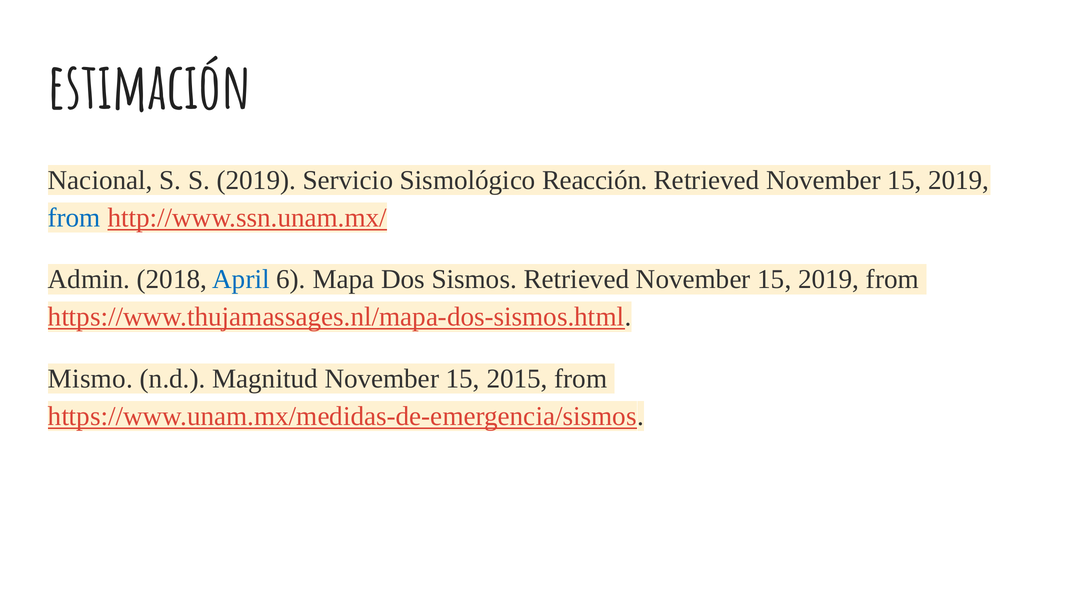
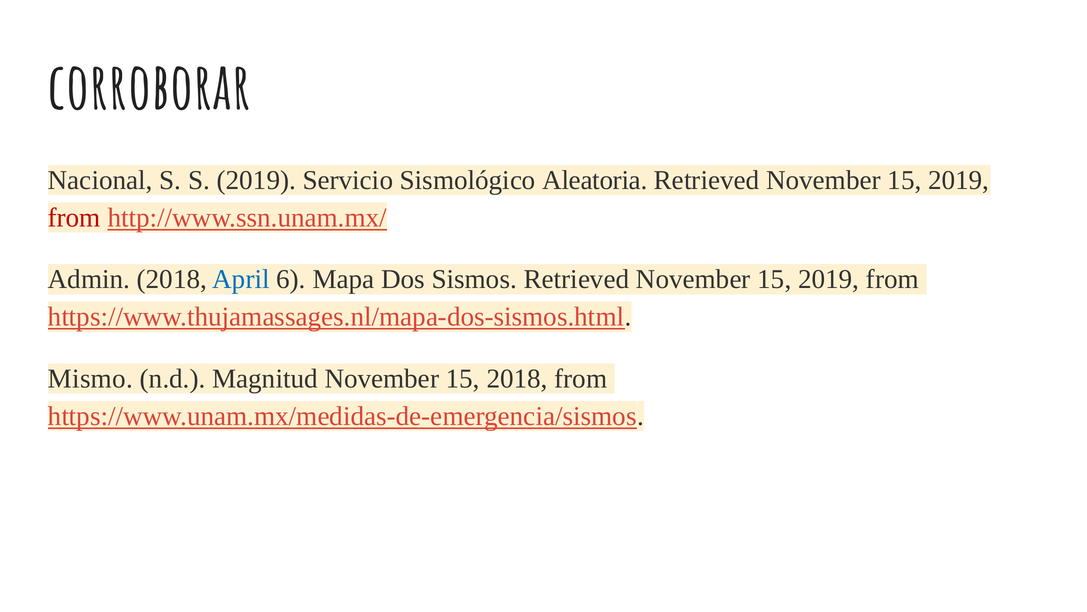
estimación: estimación -> corroborar (150, 88)
Reacción: Reacción -> Aleatoria (595, 180)
from colour: blue -> red (74, 218)
15 2015: 2015 -> 2018 (517, 378)
